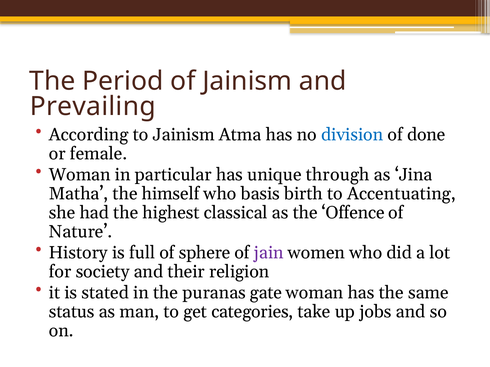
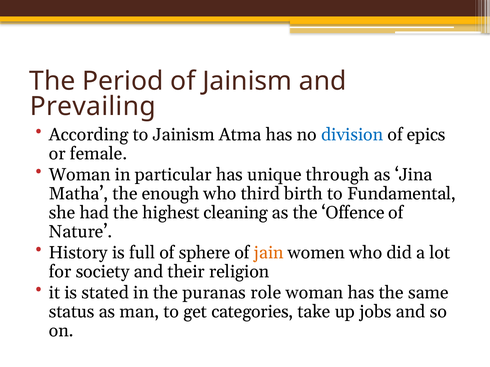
done: done -> epics (426, 135)
himself: himself -> enough (171, 194)
basis: basis -> third (260, 194)
Accentuating: Accentuating -> Fundamental (402, 194)
classical: classical -> cleaning (236, 213)
jain colour: purple -> orange (269, 253)
gate: gate -> role (266, 293)
